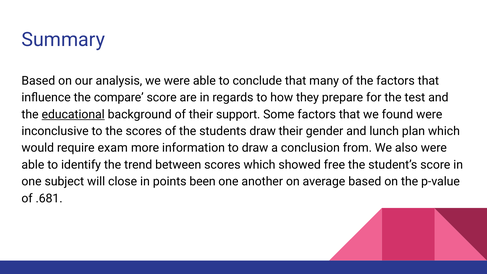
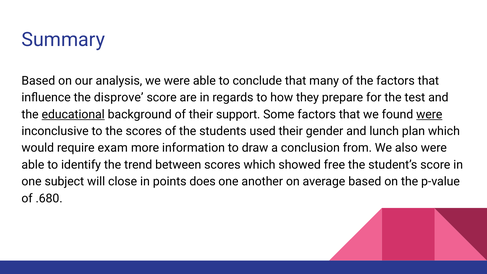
compare: compare -> disprove (119, 98)
were underline: none -> present (429, 114)
students draw: draw -> used (263, 131)
been: been -> does (203, 181)
.681: .681 -> .680 (49, 198)
